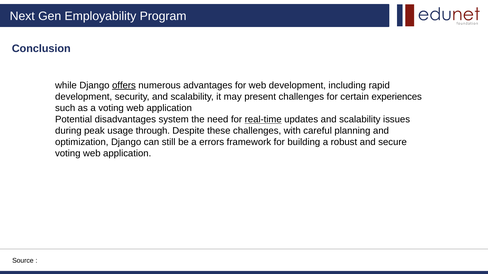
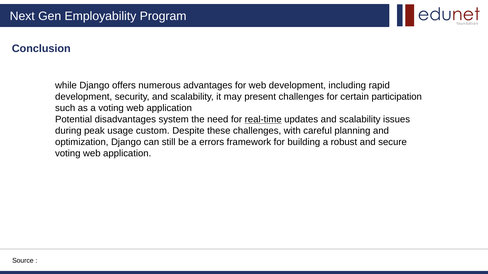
offers underline: present -> none (124, 85)
experiences: experiences -> participation (397, 97)
through: through -> custom (153, 131)
